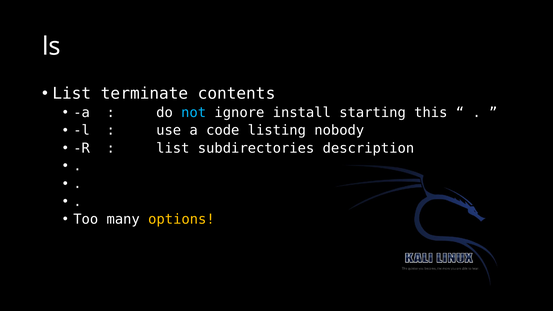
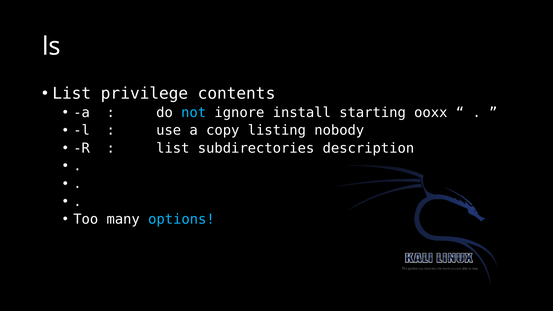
terminate: terminate -> privilege (145, 93)
this: this -> ooxx (431, 113)
code: code -> copy (223, 130)
options colour: yellow -> light blue (181, 219)
